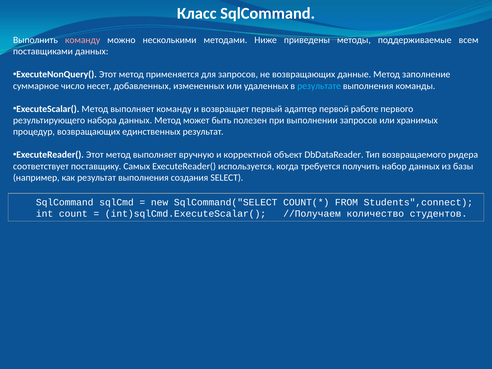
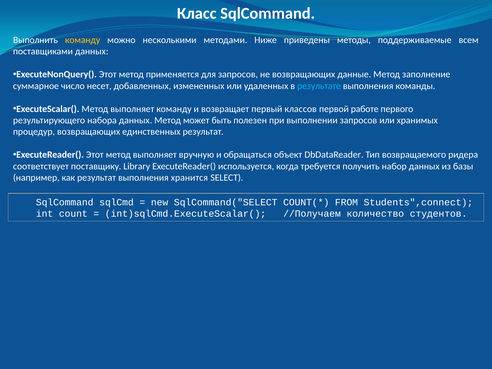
команду colour: pink -> yellow (83, 40)
адаптер: адаптер -> классов (301, 109)
корректной: корректной -> обращаться (248, 155)
Самых: Самых -> Library (137, 166)
создания: создания -> хранится (189, 178)
